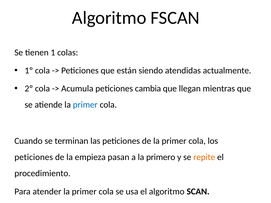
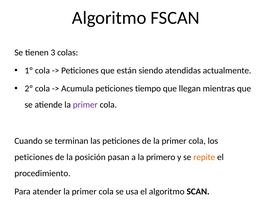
1: 1 -> 3 (53, 53)
cambia: cambia -> tiempo (148, 89)
primer colour: blue -> purple (85, 105)
empieza: empieza -> posición (90, 157)
